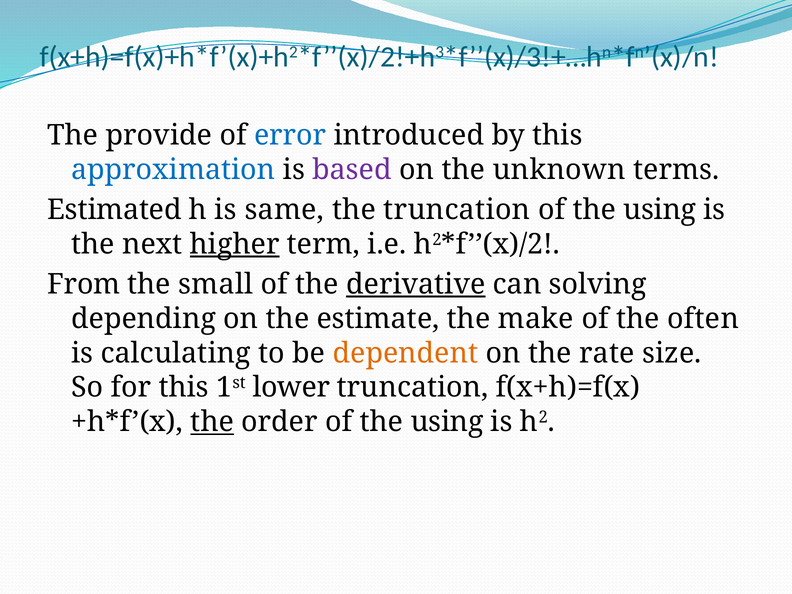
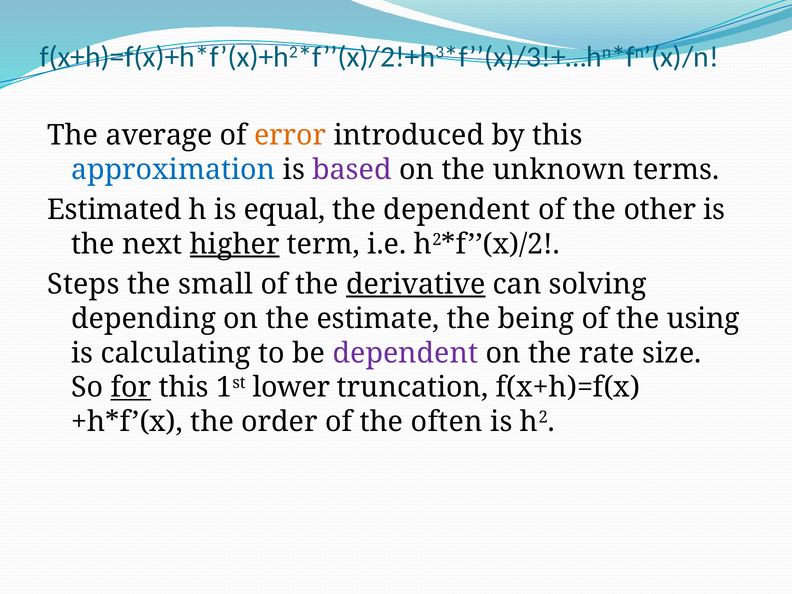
provide: provide -> average (159, 135)
error colour: blue -> orange (290, 135)
same: same -> equal (285, 210)
the truncation: truncation -> dependent (457, 210)
using: using -> other (660, 210)
From: From -> Steps (84, 284)
make: make -> being (536, 319)
often: often -> using (703, 319)
dependent colour: orange -> purple (406, 353)
for underline: none -> present (131, 387)
the underline: present -> none (212, 422)
order of the using: using -> often (447, 422)
